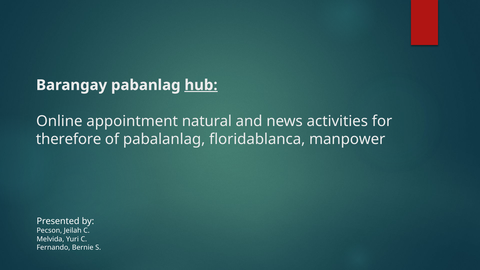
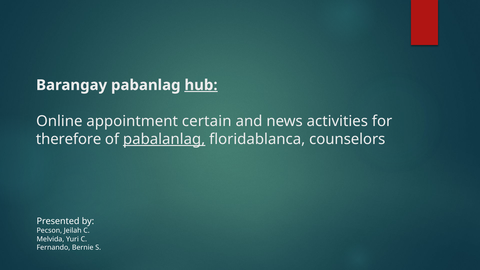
natural: natural -> certain (207, 121)
pabalanlag underline: none -> present (164, 139)
manpower: manpower -> counselors (347, 139)
